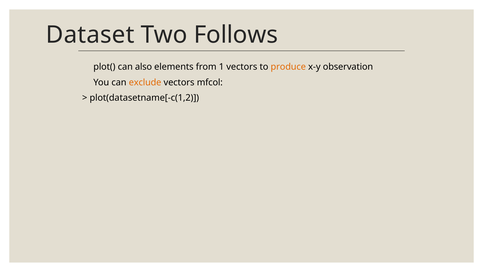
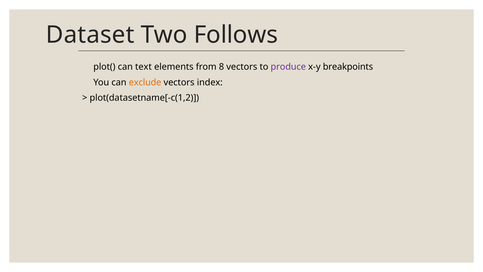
also: also -> text (143, 67)
1: 1 -> 8 (221, 67)
produce colour: orange -> purple (288, 67)
observation: observation -> breakpoints (348, 67)
mfcol: mfcol -> index (210, 82)
